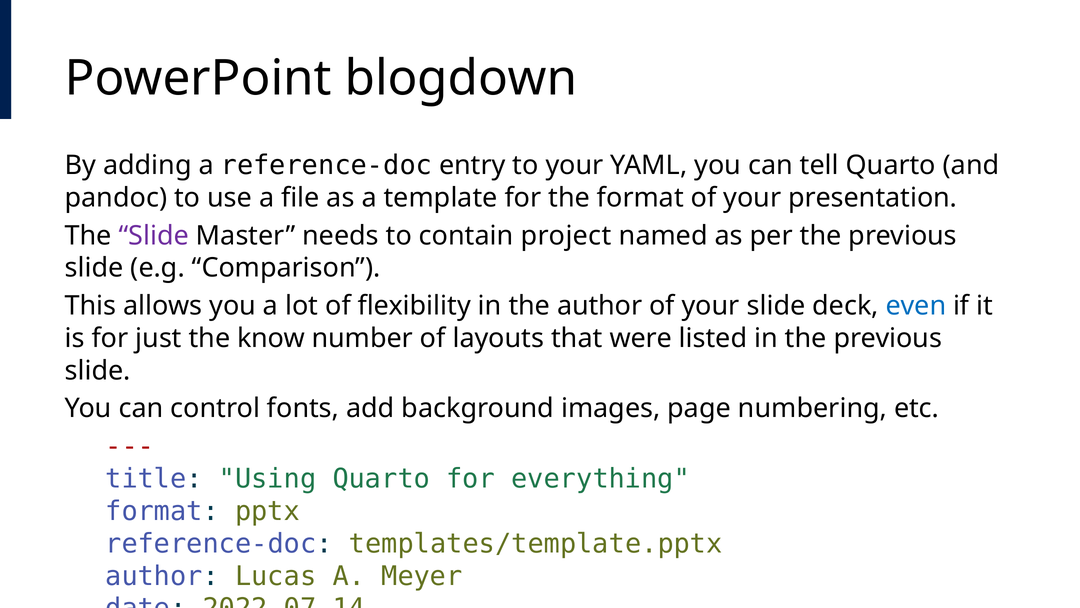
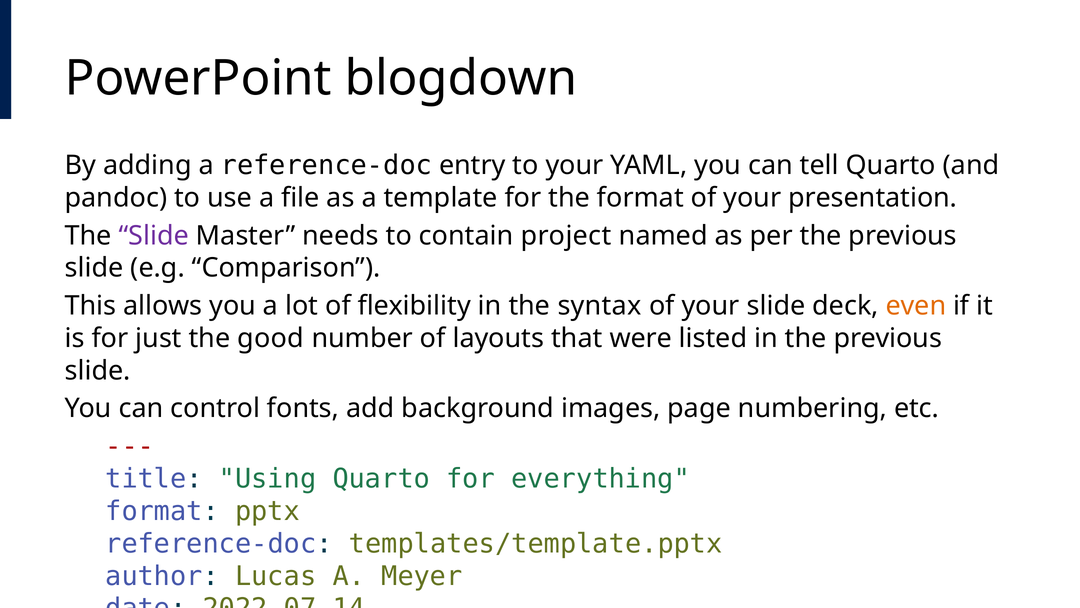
the author: author -> syntax (600, 306)
even colour: blue -> orange (916, 306)
know: know -> good (271, 338)
